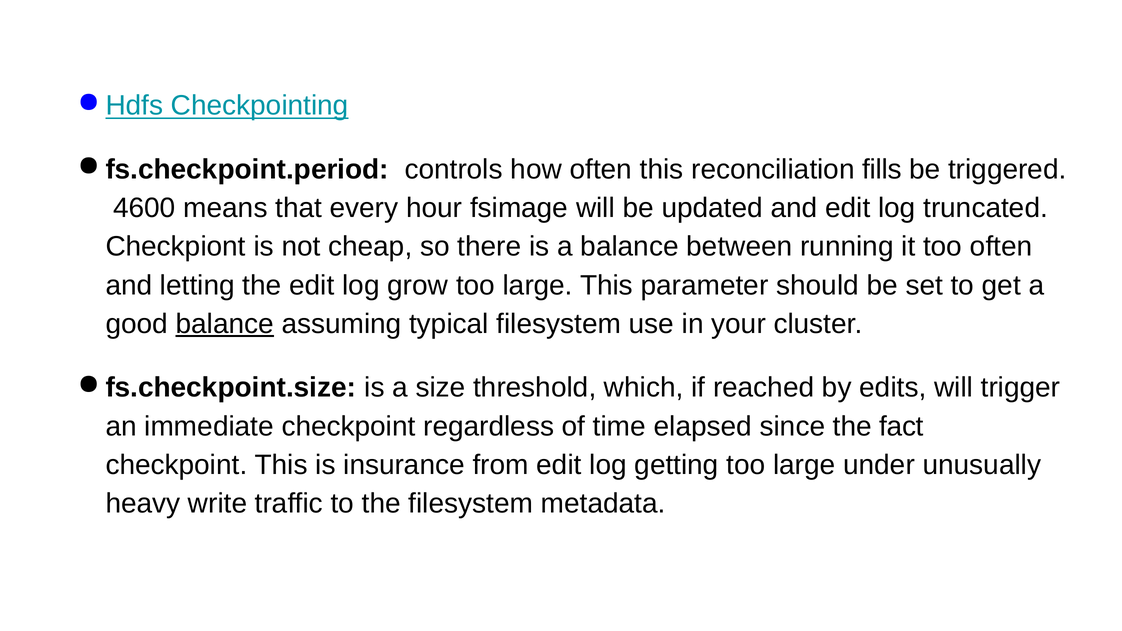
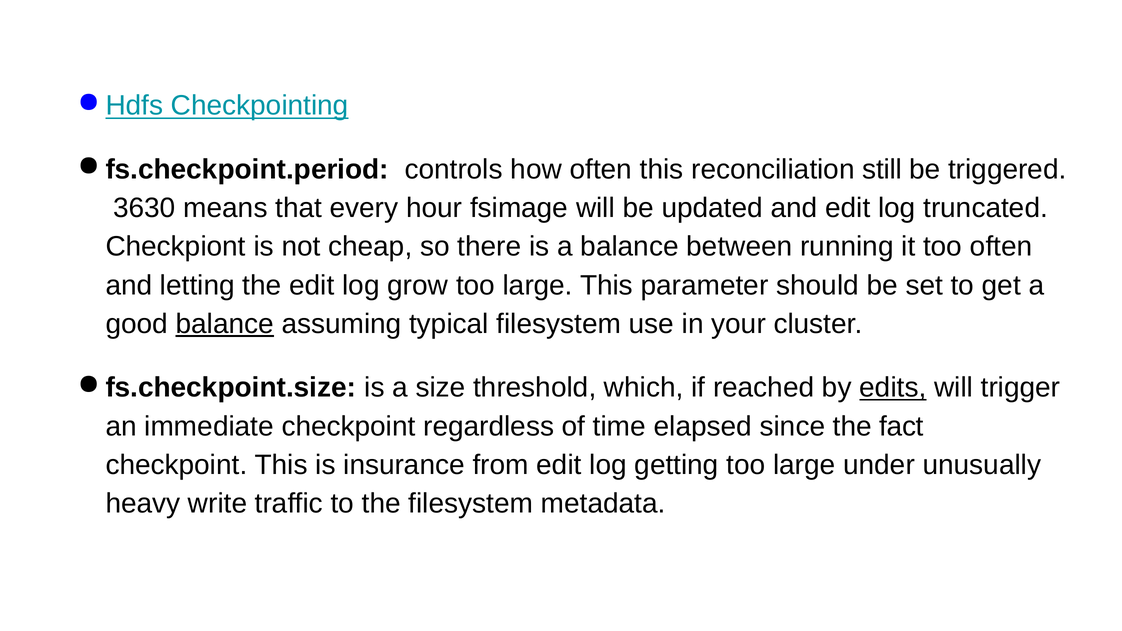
fills: fills -> still (882, 169)
4600: 4600 -> 3630 (144, 208)
edits underline: none -> present (893, 388)
